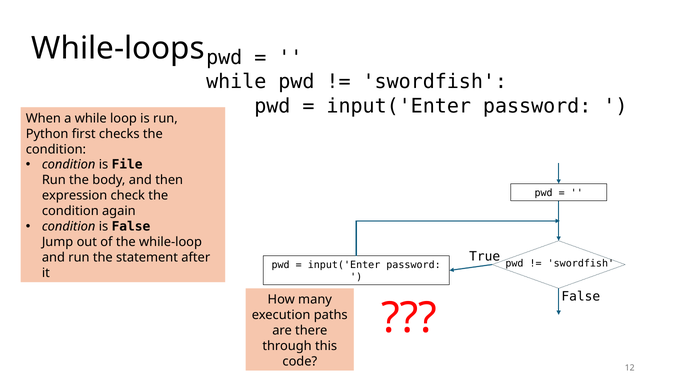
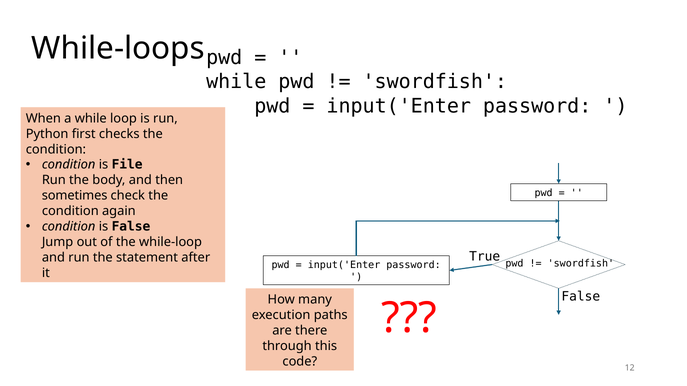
expression: expression -> sometimes (75, 196)
